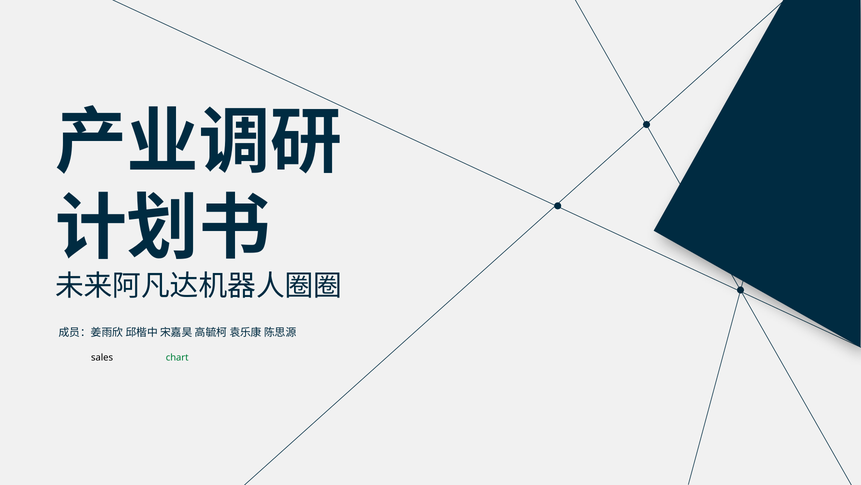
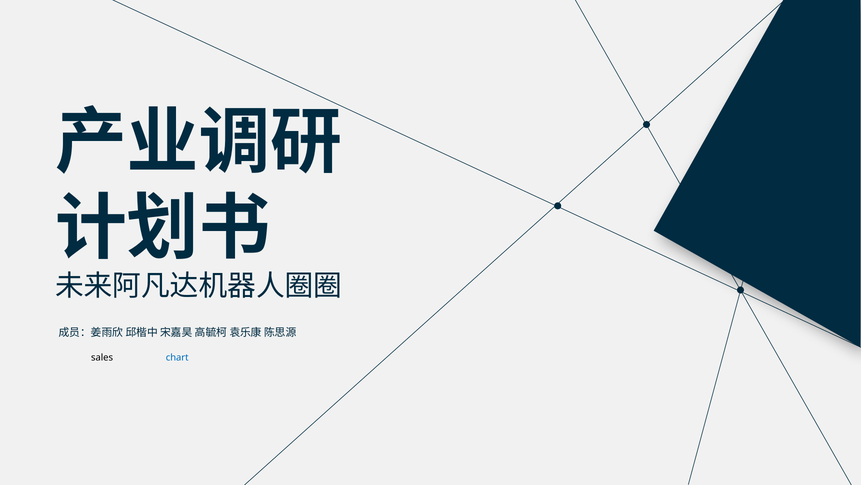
chart colour: green -> blue (177, 357)
